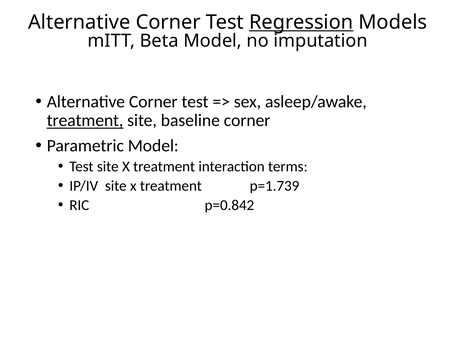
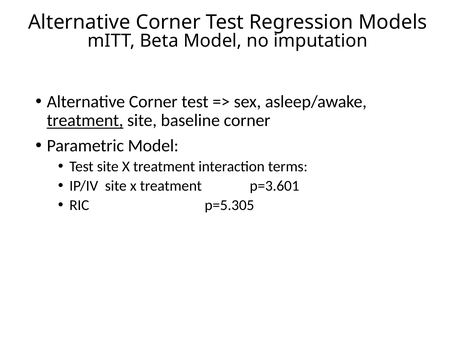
Regression underline: present -> none (301, 22)
p=1.739: p=1.739 -> p=3.601 (275, 186)
p=0.842: p=0.842 -> p=5.305 (229, 205)
